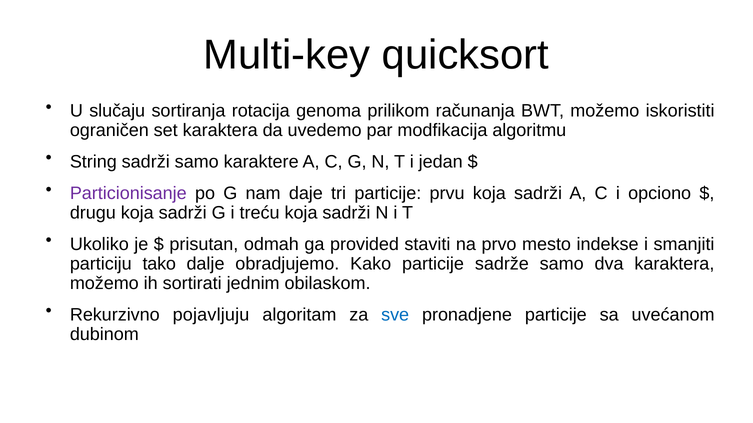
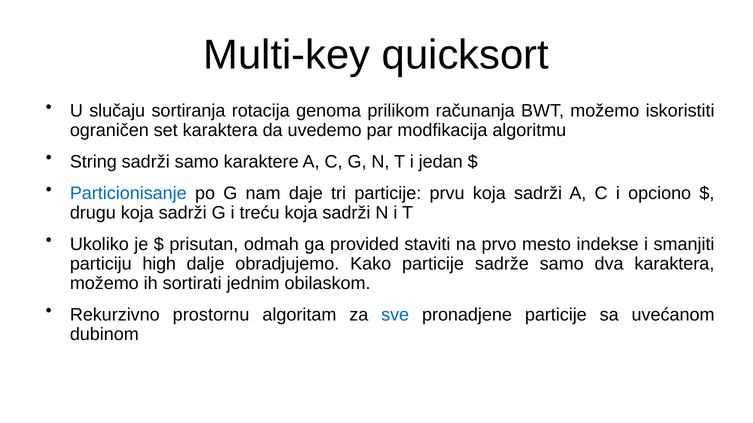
Particionisanje colour: purple -> blue (128, 194)
tako: tako -> high (159, 264)
pojavljuju: pojavljuju -> prostornu (211, 315)
